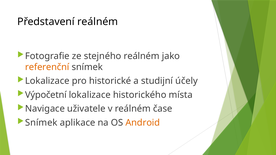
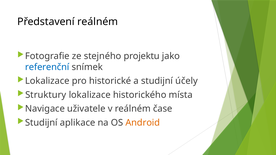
stejného reálném: reálném -> projektu (142, 56)
referenční colour: orange -> blue (47, 67)
Výpočetní: Výpočetní -> Struktury (46, 95)
Snímek: Snímek -> Studijní (41, 123)
